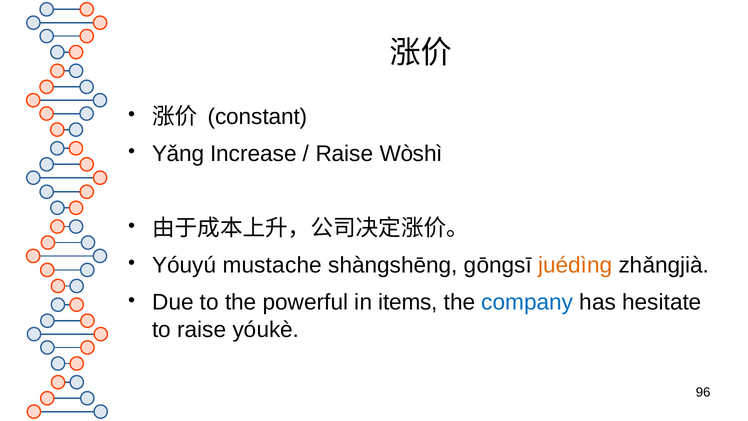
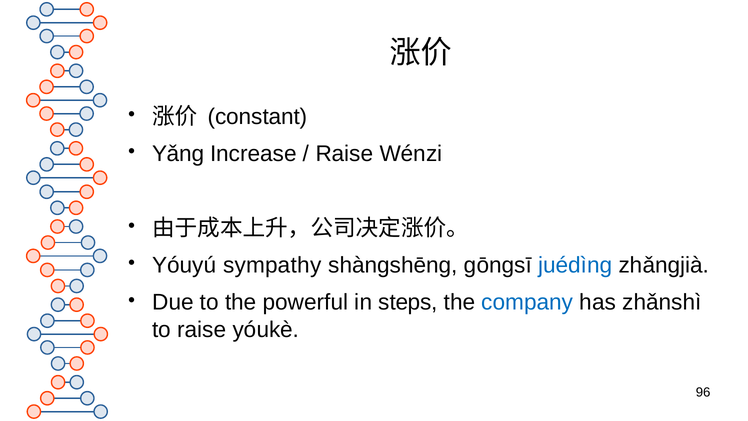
Wòshì: Wòshì -> Wénzi (411, 154)
mustache: mustache -> sympathy (272, 265)
juédìng colour: orange -> blue (575, 265)
items: items -> steps (408, 302)
hesitate: hesitate -> zhǎnshì (662, 302)
